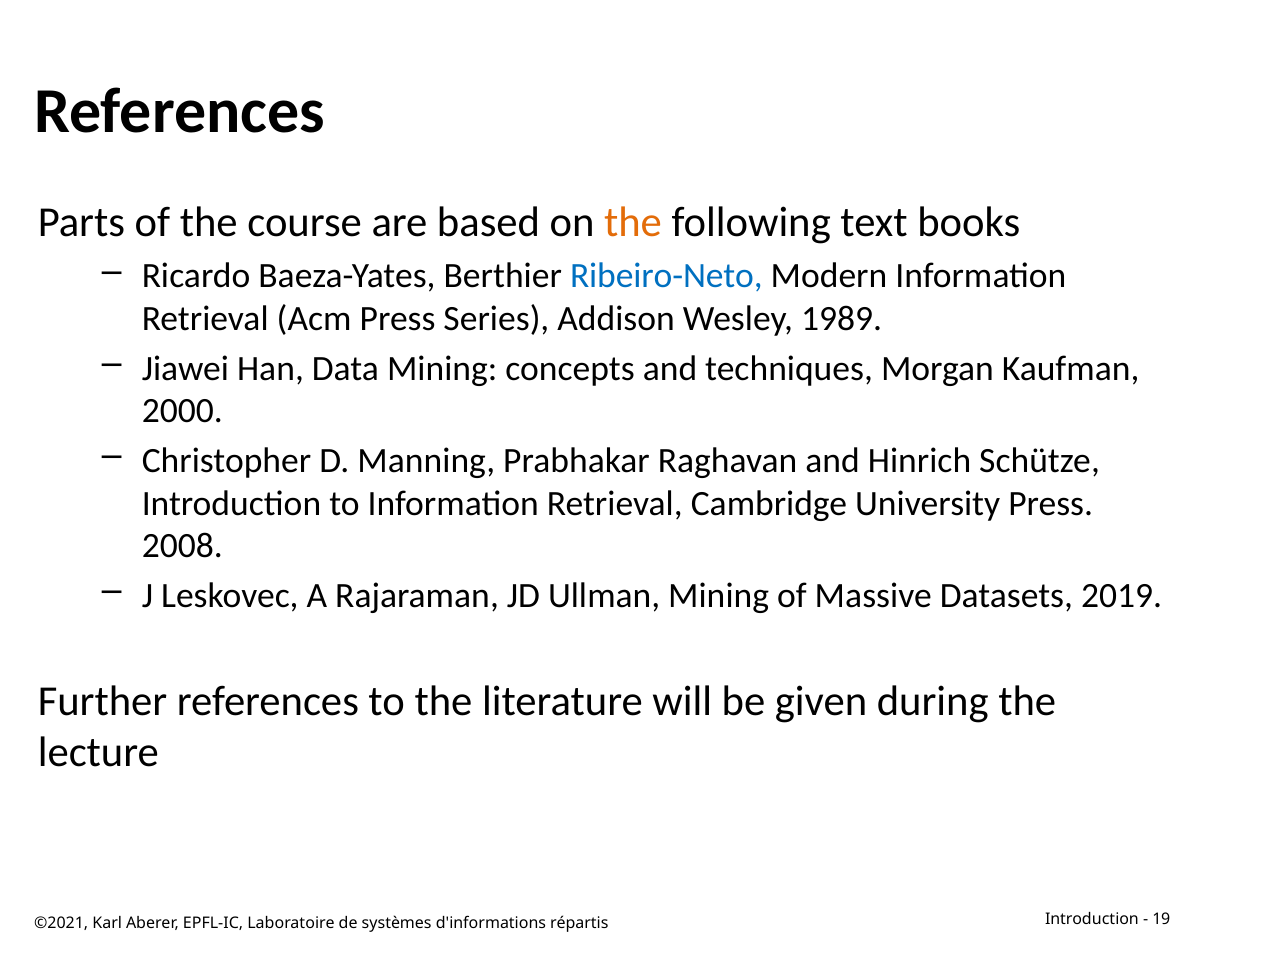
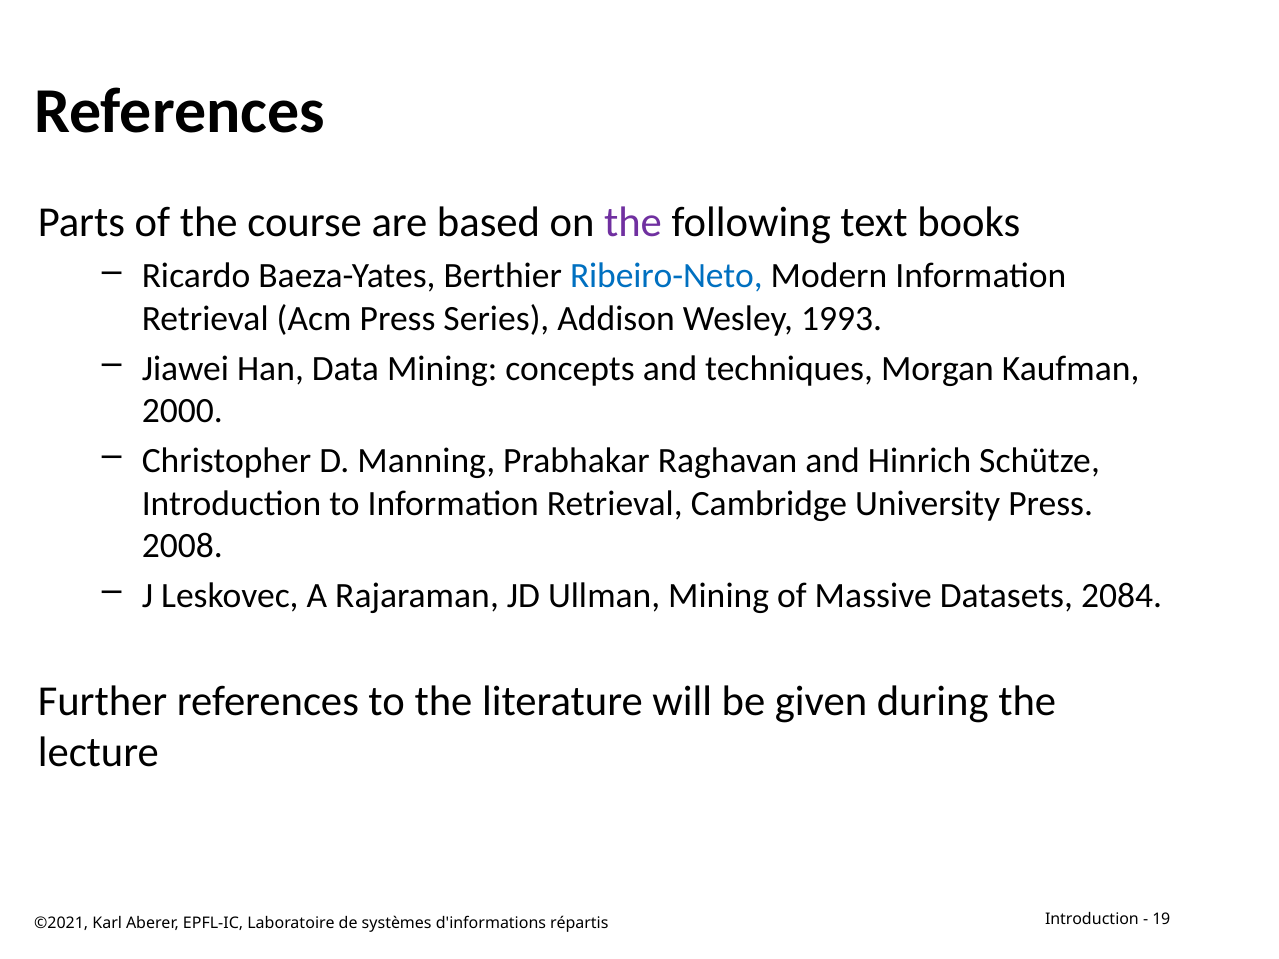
the colour: orange -> purple (633, 223)
1989: 1989 -> 1993 (842, 319)
2019: 2019 -> 2084 (1122, 596)
